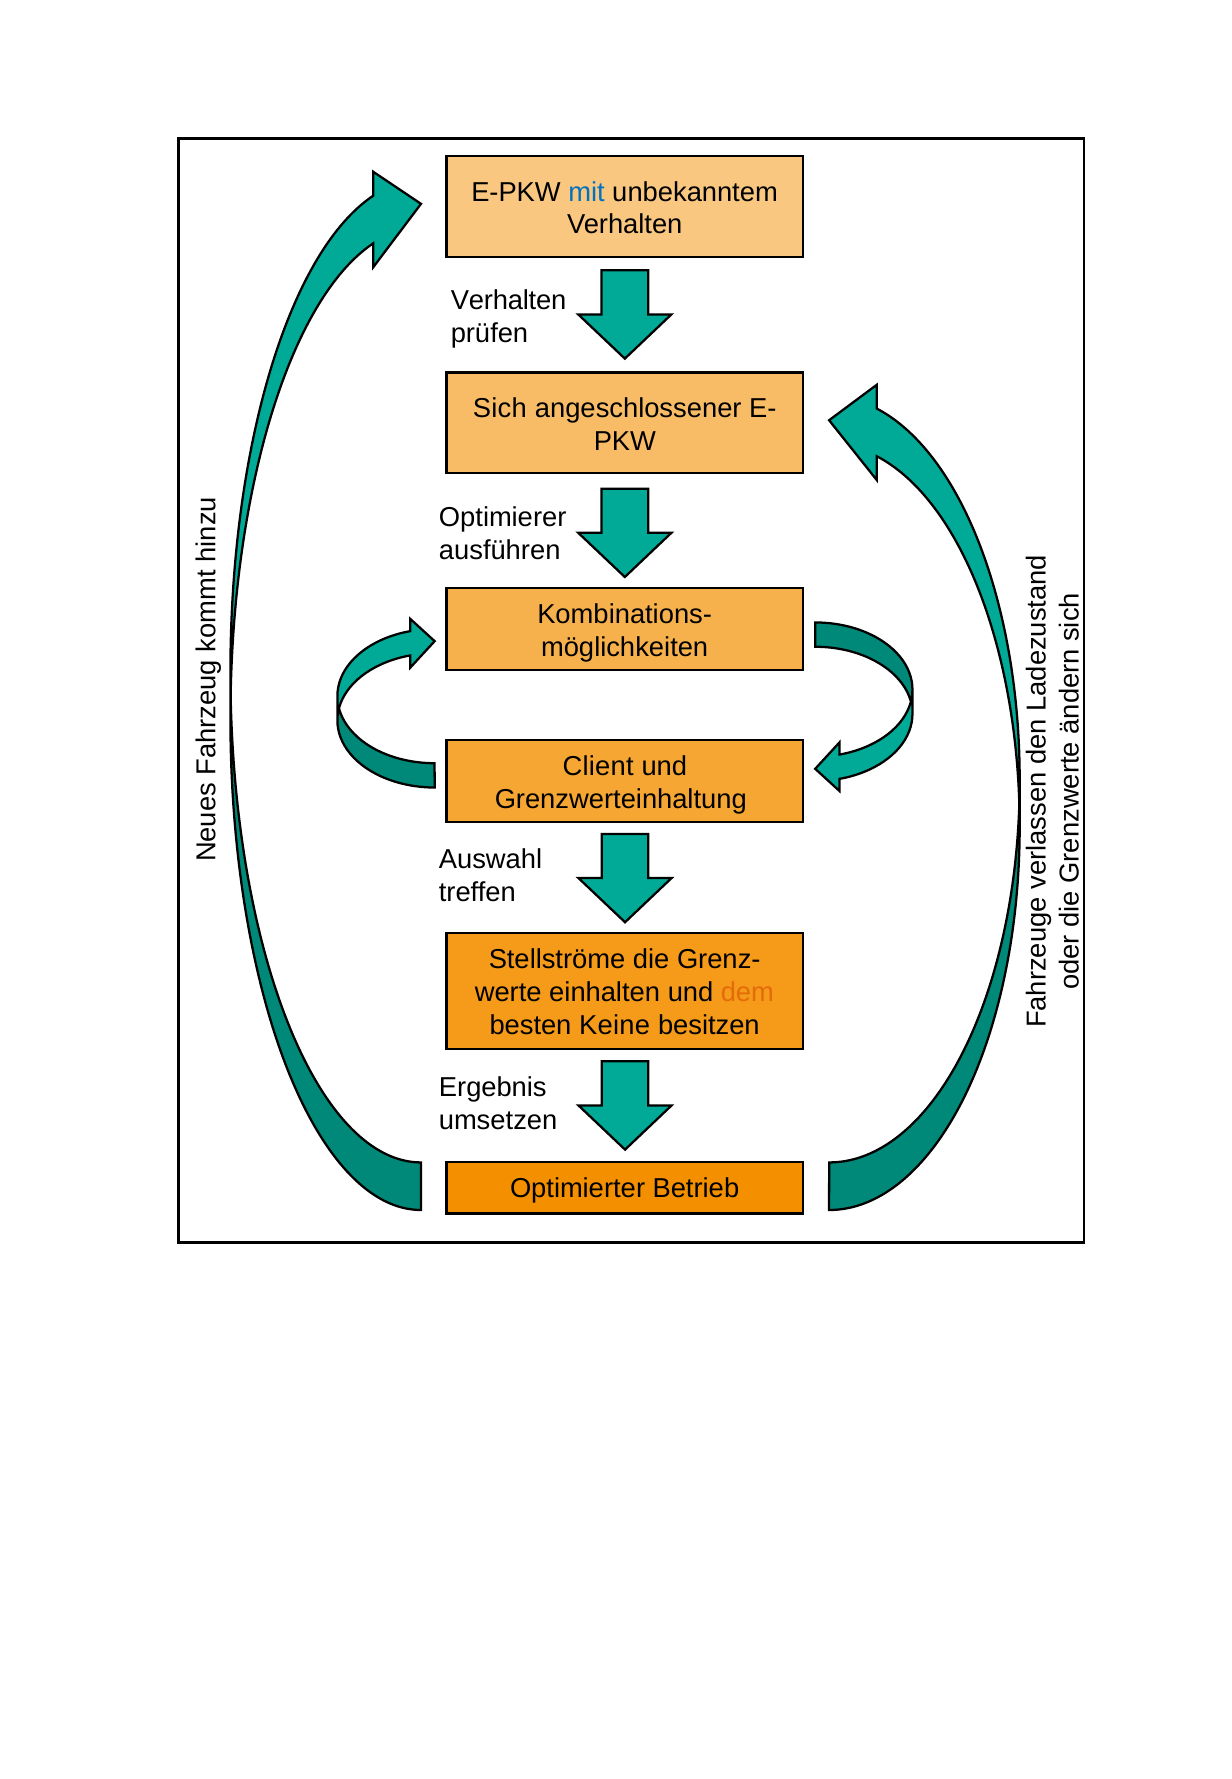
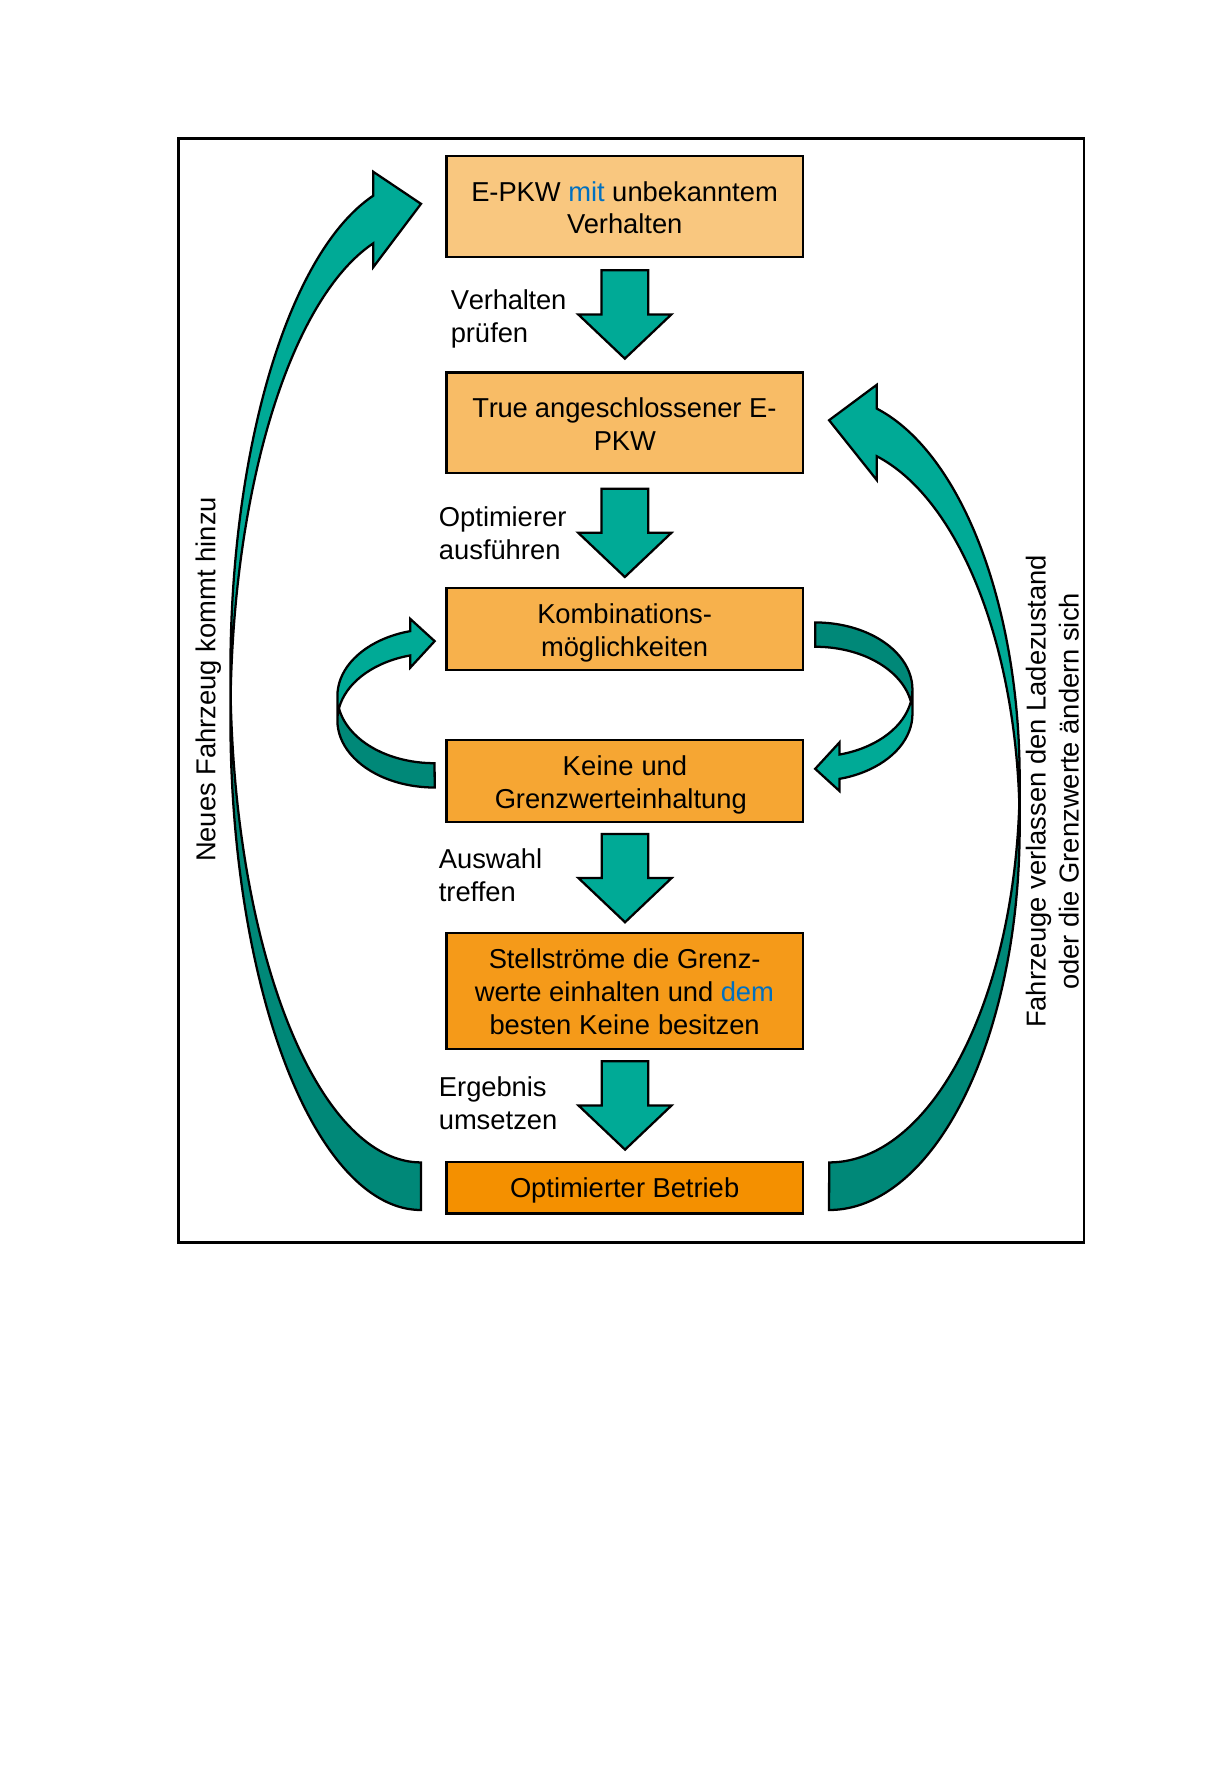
Sich: Sich -> True (500, 409)
Client: Client -> Keine (598, 767)
dem colour: orange -> blue (747, 993)
